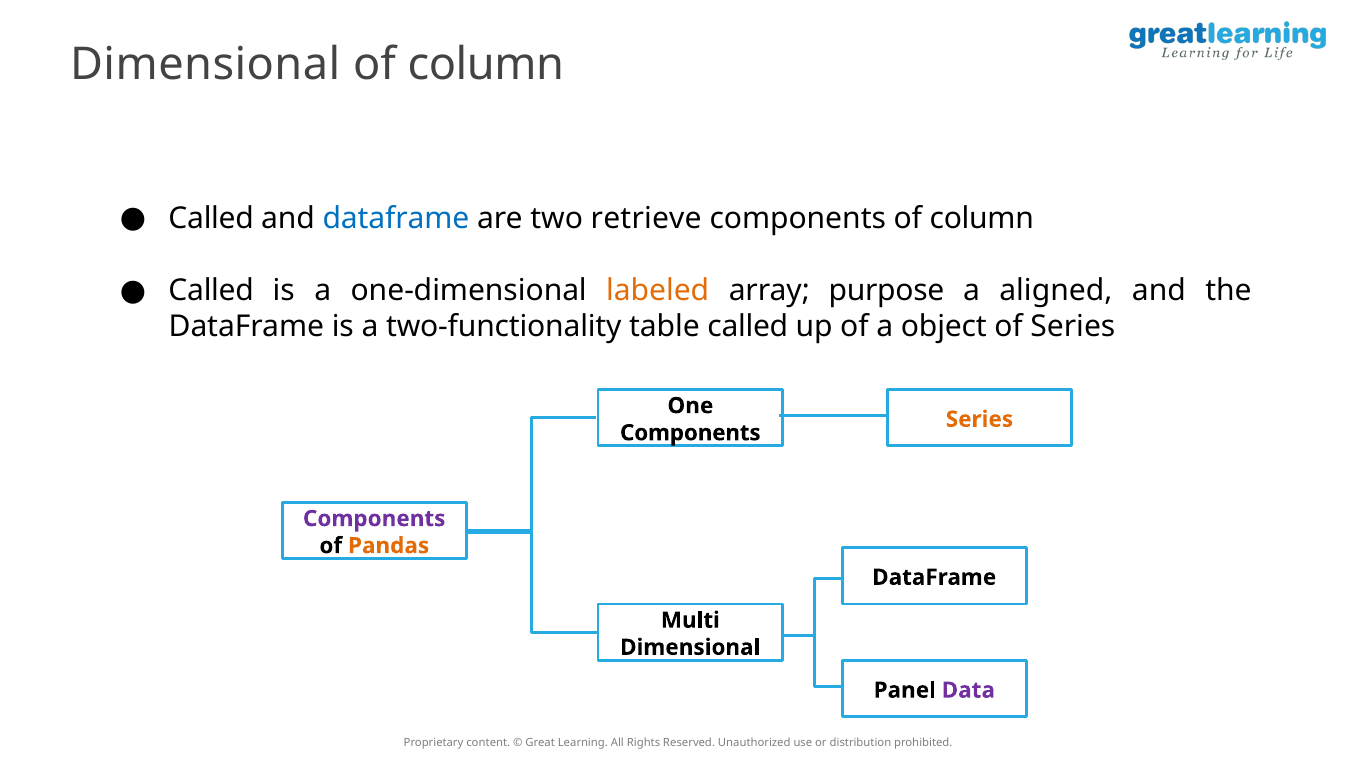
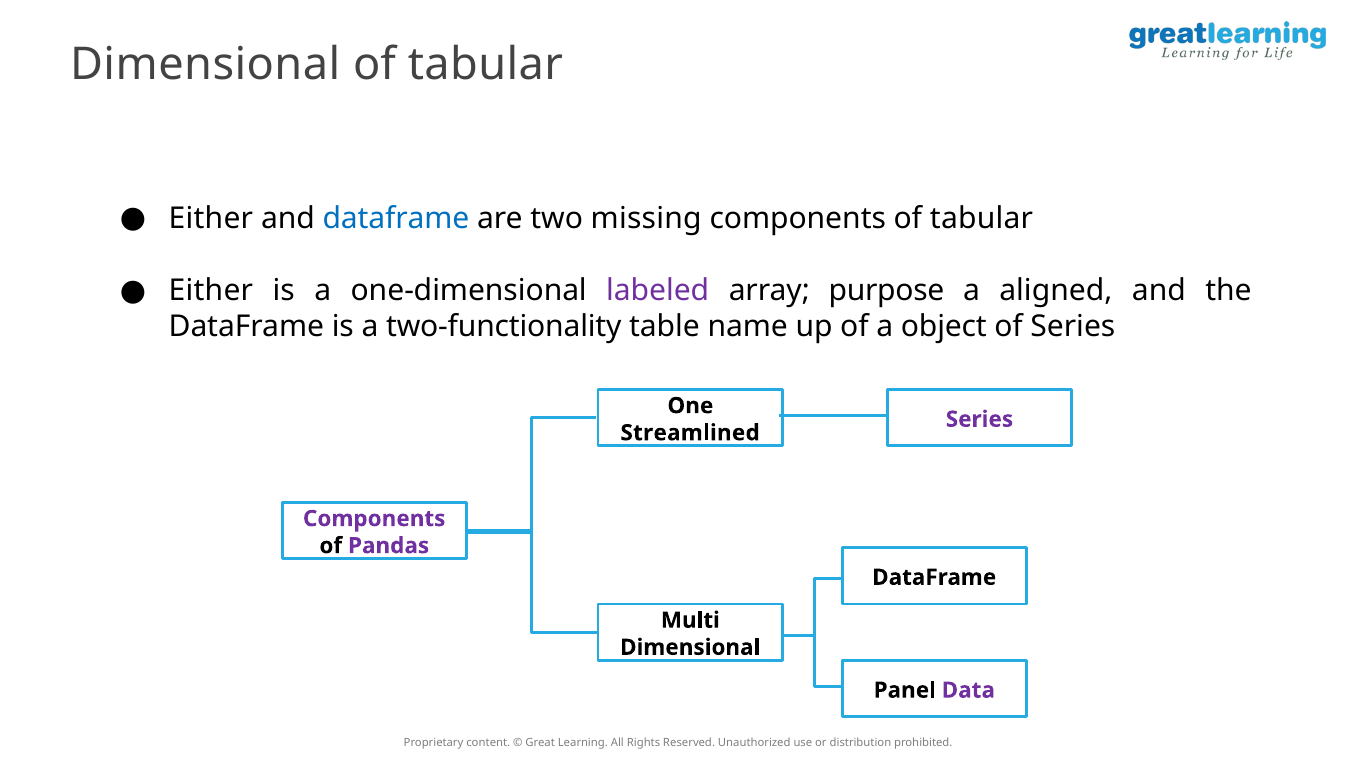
column: column -> tabular (485, 65)
Called: Called -> Either (211, 218)
retrieve: retrieve -> missing (646, 218)
components of column: column -> tabular (982, 218)
Called: Called -> Either (211, 291)
labeled colour: orange -> purple (658, 291)
table called: called -> name (748, 327)
Series colour: orange -> purple (979, 419)
Components: Components -> Streamlined (690, 433)
Pandas colour: orange -> purple (389, 546)
